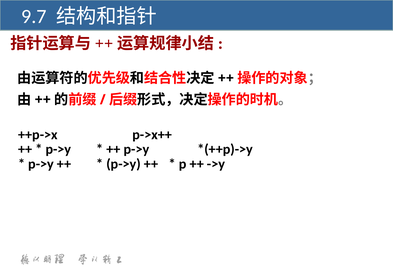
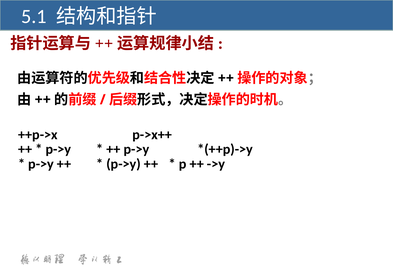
9.7: 9.7 -> 5.1 (34, 17)
